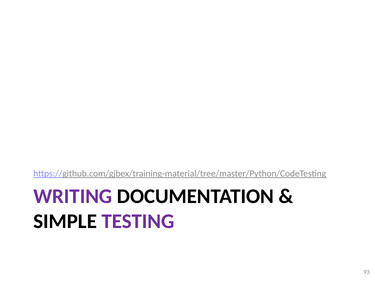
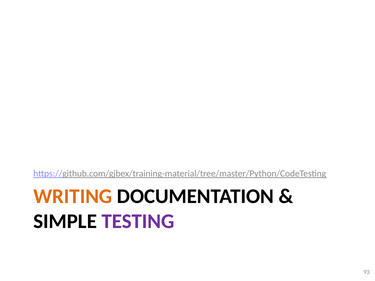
WRITING colour: purple -> orange (73, 197)
